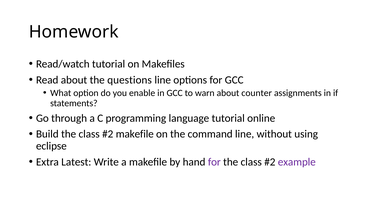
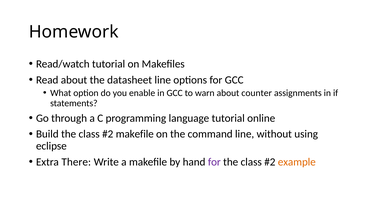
questions: questions -> datasheet (130, 80)
Latest: Latest -> There (76, 162)
example colour: purple -> orange (297, 162)
